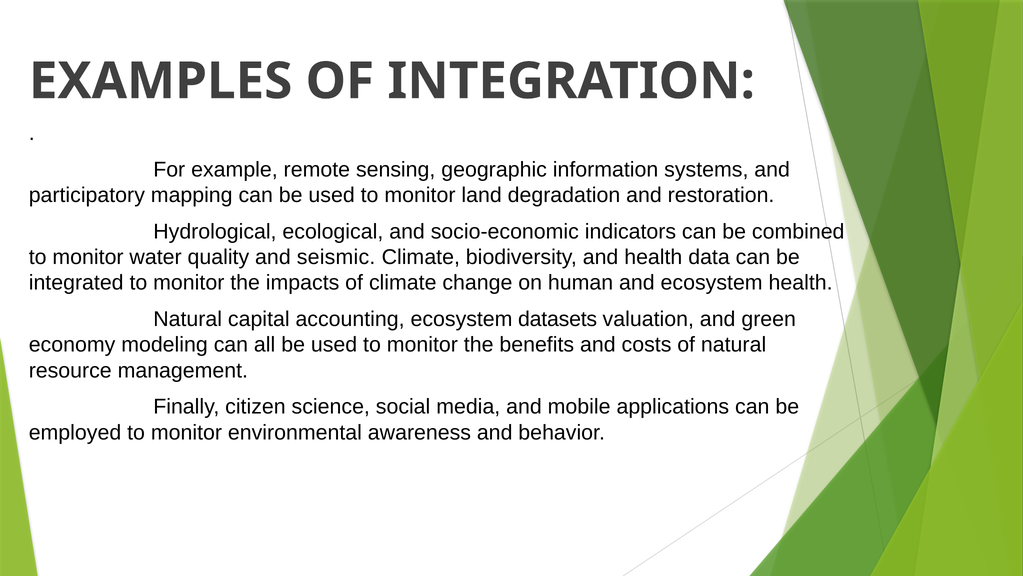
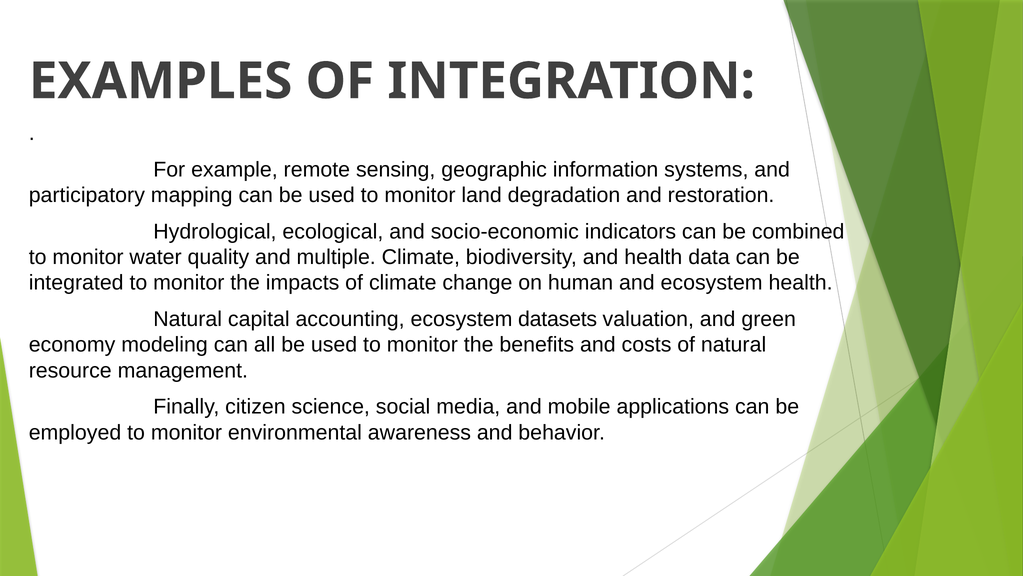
seismic: seismic -> multiple (336, 257)
